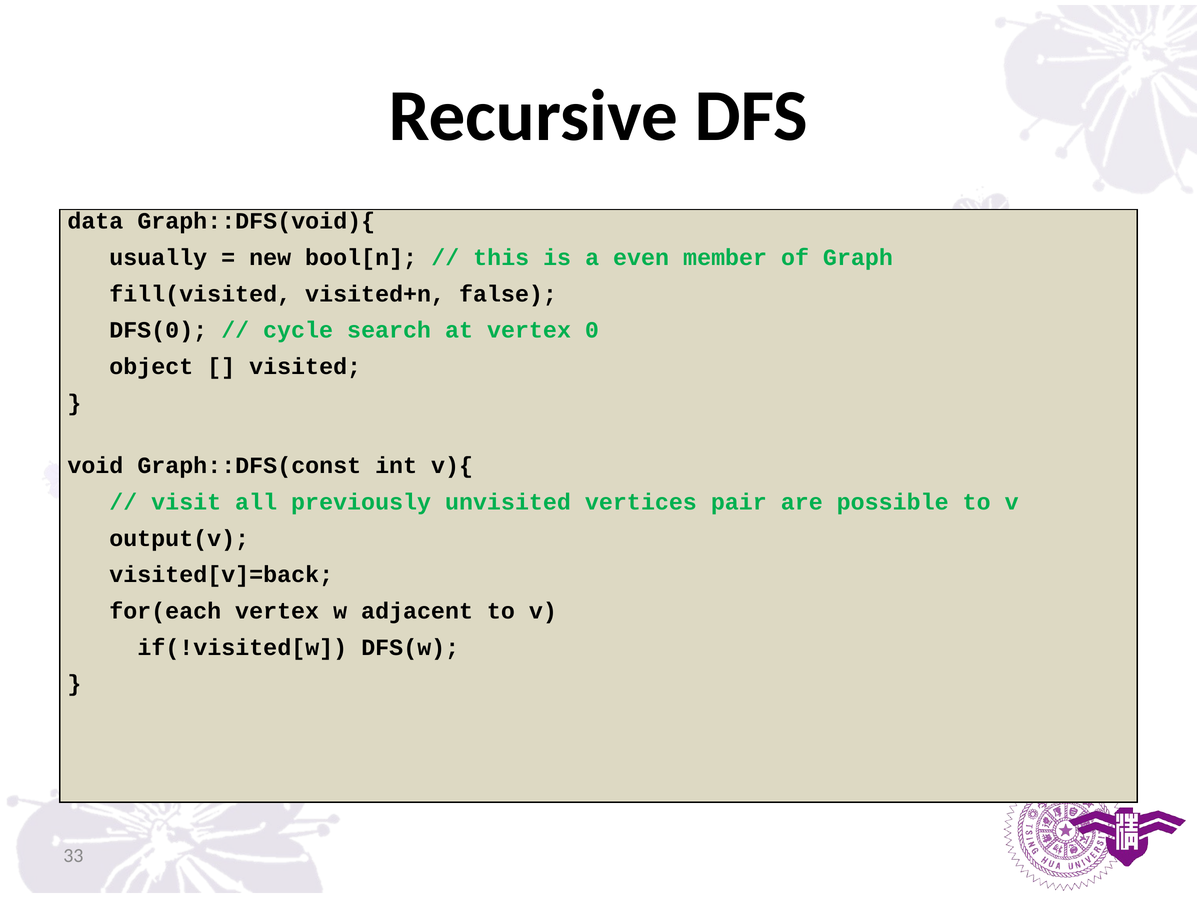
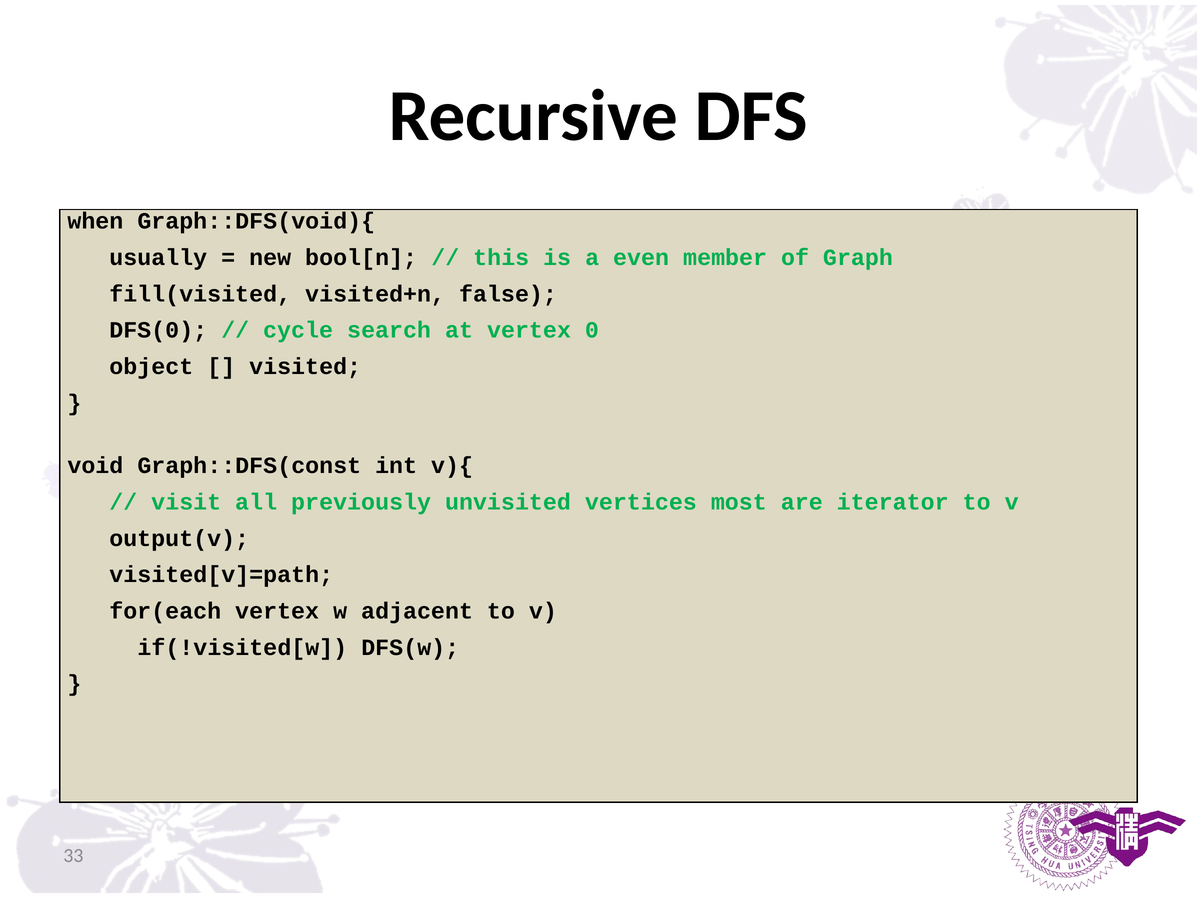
data: data -> when (95, 221)
pair: pair -> most (739, 502)
possible: possible -> iterator (893, 502)
visited[v]=back: visited[v]=back -> visited[v]=path (221, 575)
